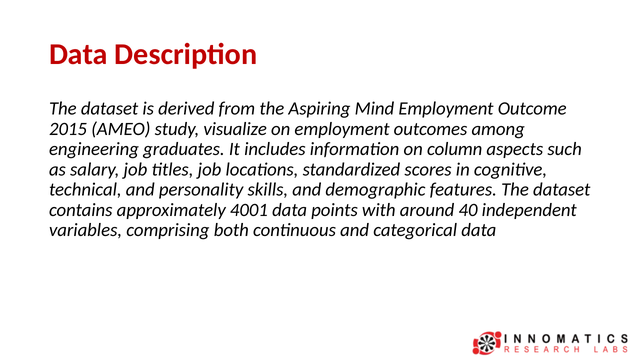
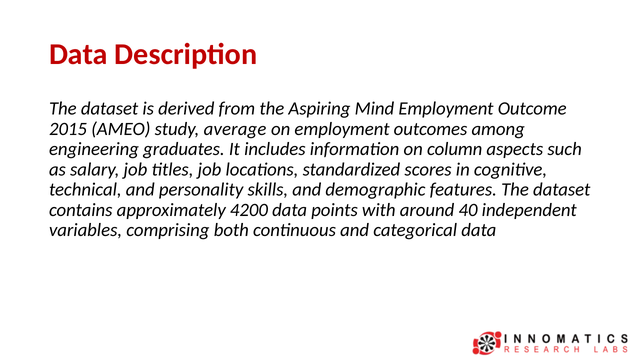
visualize: visualize -> average (235, 129)
4001: 4001 -> 4200 (249, 210)
